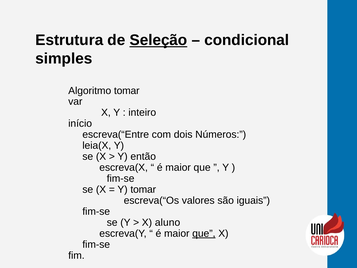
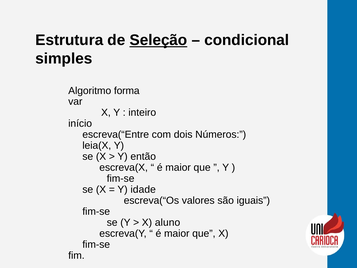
Algoritmo tomar: tomar -> forma (127, 91)
Y tomar: tomar -> idade (143, 189)
que underline: present -> none (204, 233)
